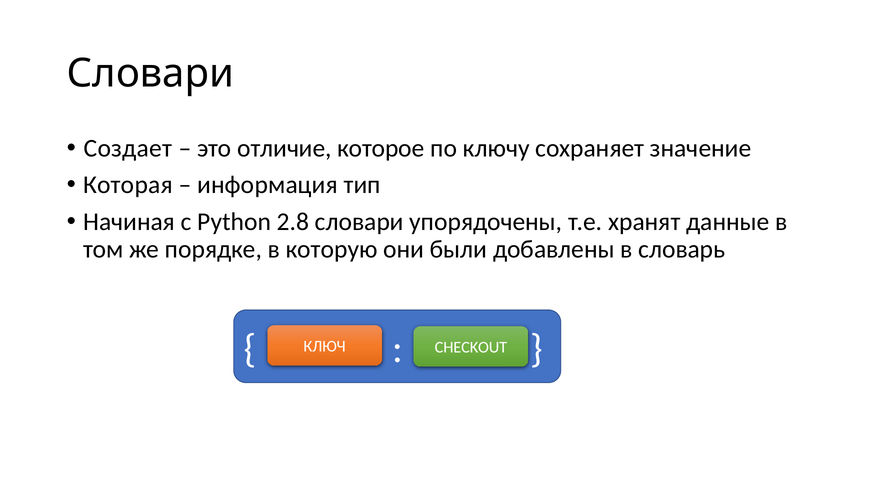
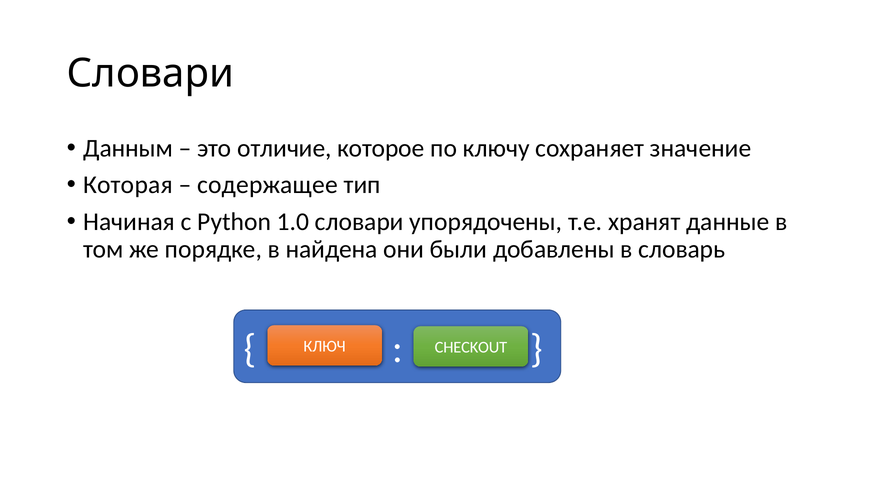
Создает: Создает -> Данным (128, 148)
информация: информация -> содержащее (268, 185)
2.8: 2.8 -> 1.0 (293, 222)
которую: которую -> найдена (332, 249)
